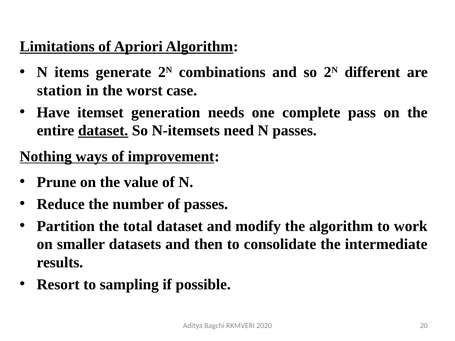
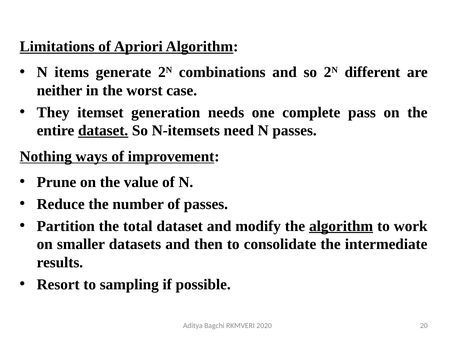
station: station -> neither (59, 91)
Have: Have -> They (53, 113)
algorithm underline: none -> present (341, 226)
